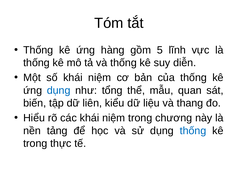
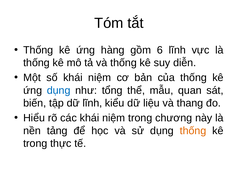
5: 5 -> 6 (160, 50)
dữ liên: liên -> lĩnh (92, 103)
thống colour: blue -> orange (193, 130)
